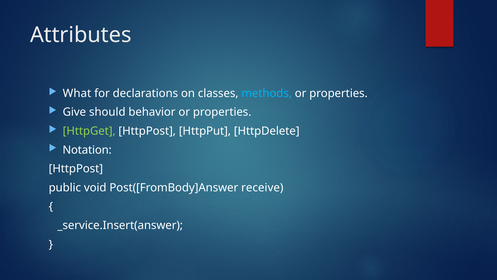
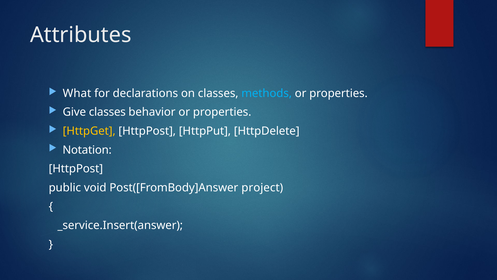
Give should: should -> classes (107, 112)
HttpGet colour: light green -> yellow (89, 131)
receive: receive -> project (262, 187)
